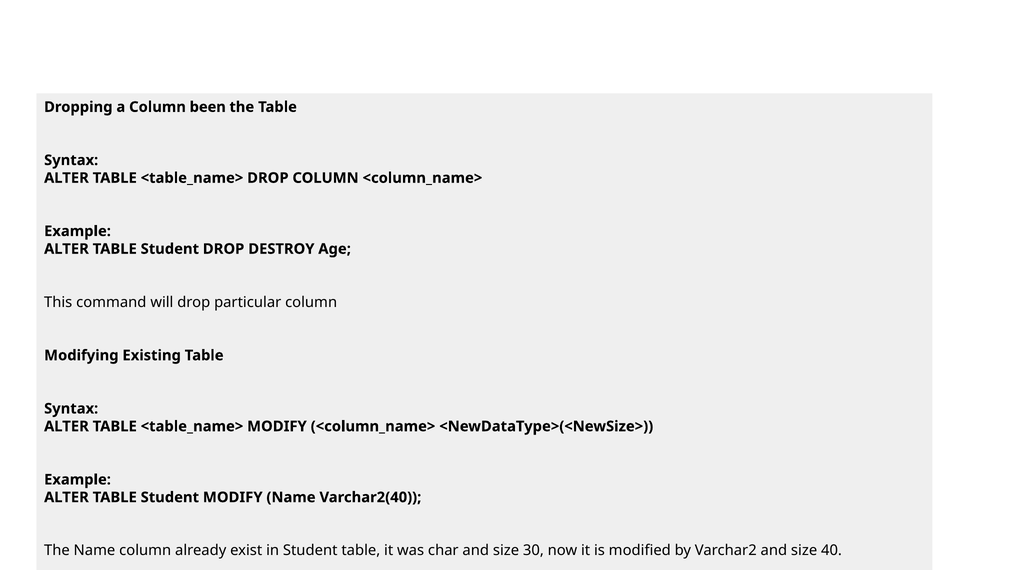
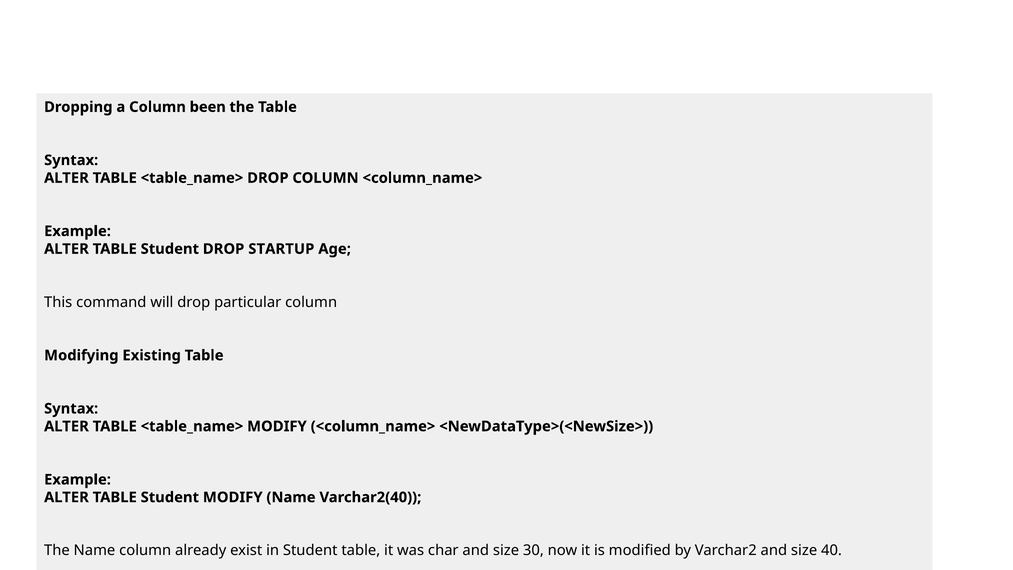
DESTROY: DESTROY -> STARTUP (281, 249)
